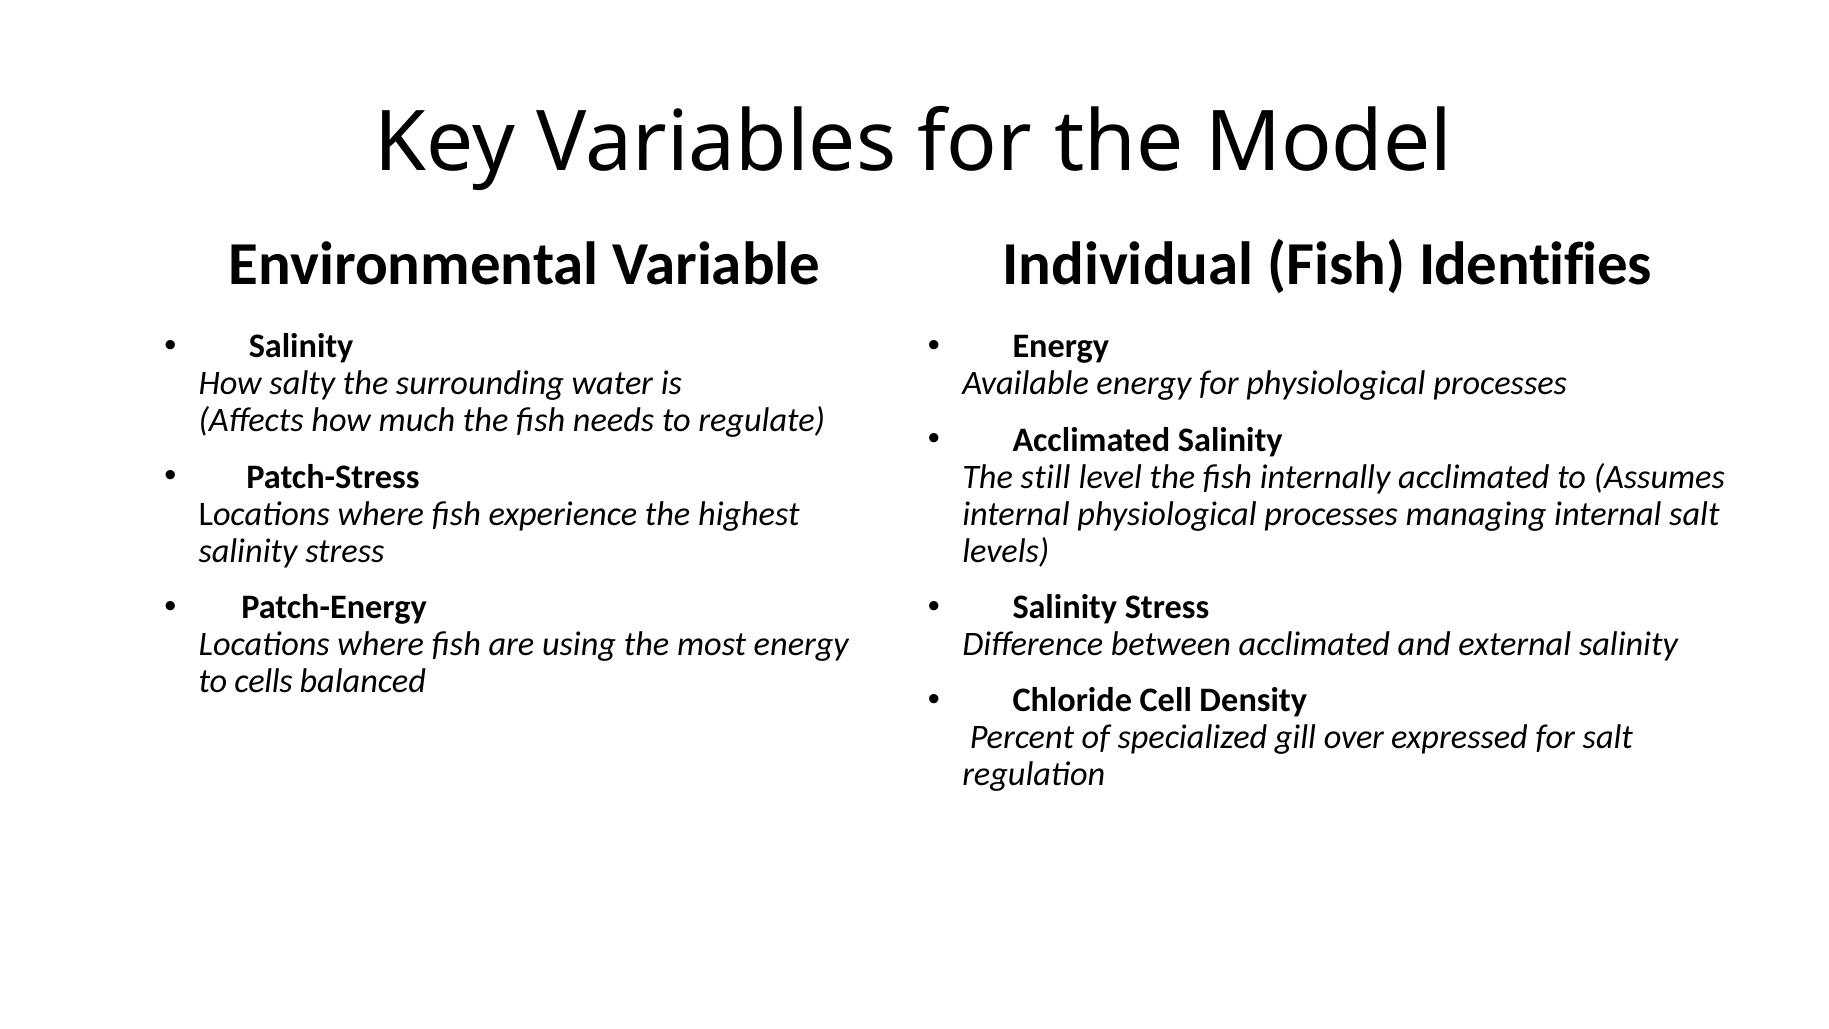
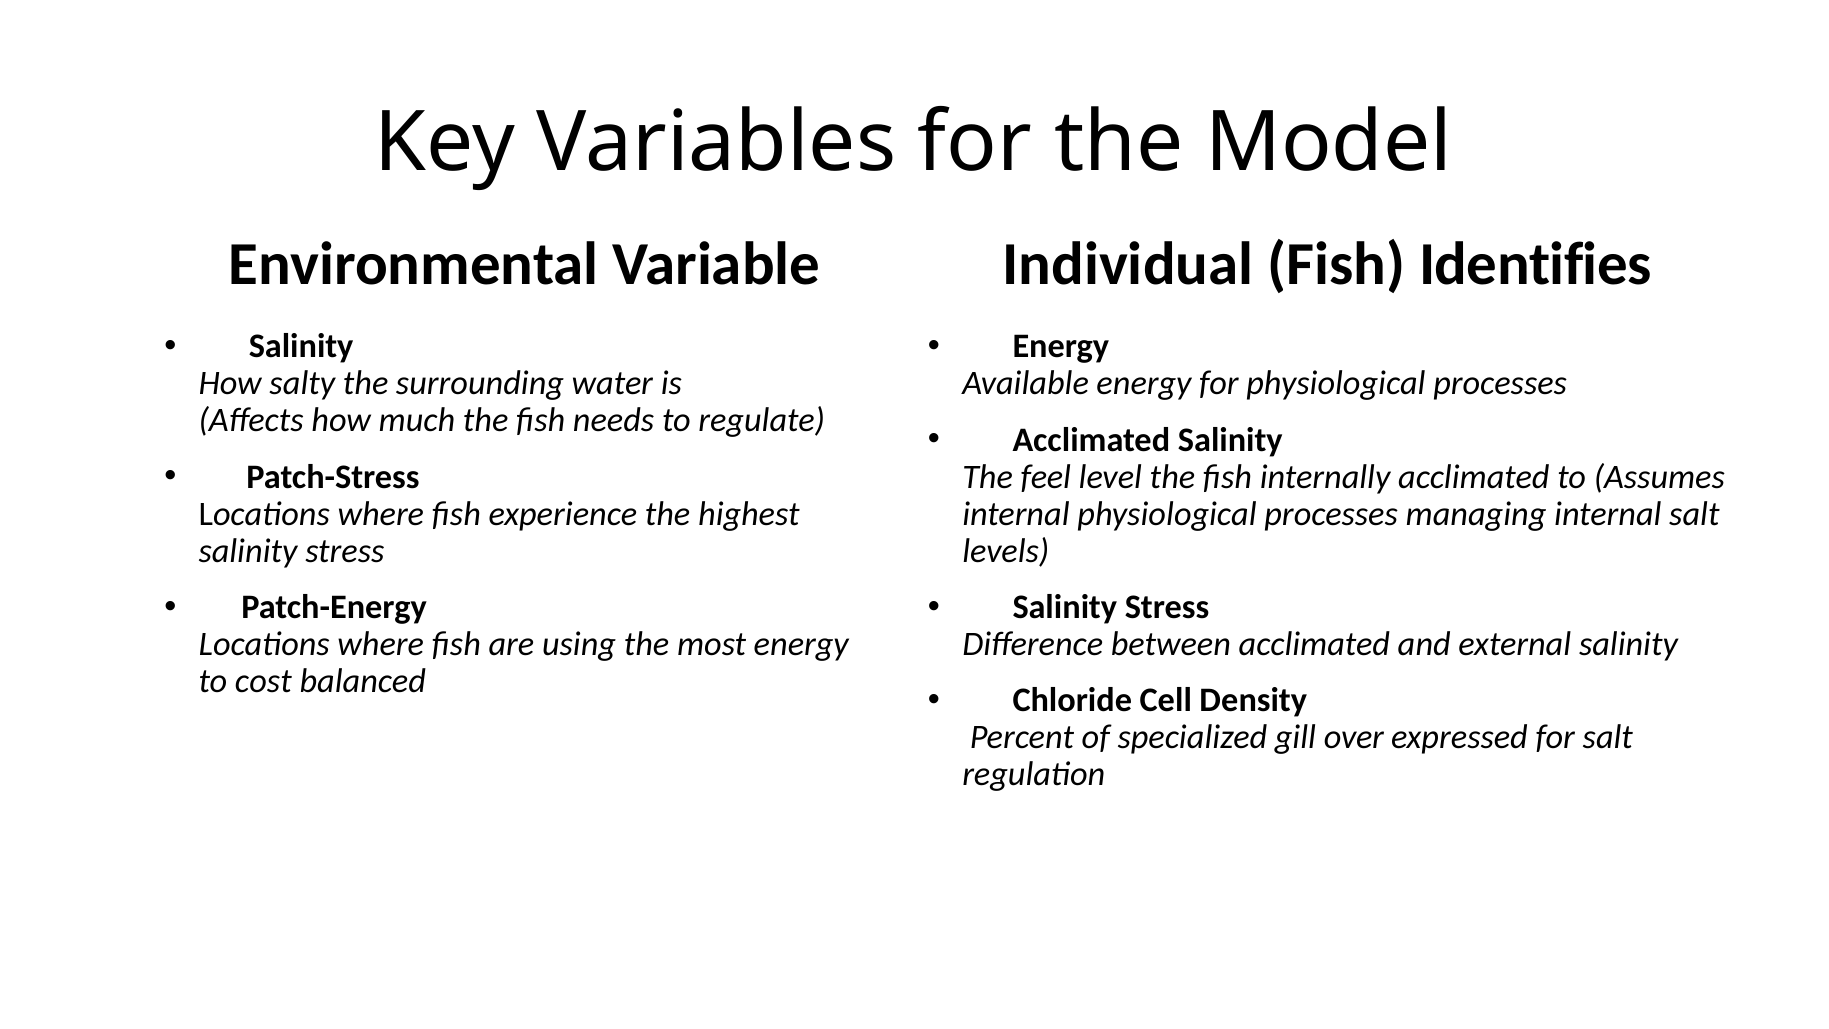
still: still -> feel (1046, 477)
cells: cells -> cost (263, 681)
